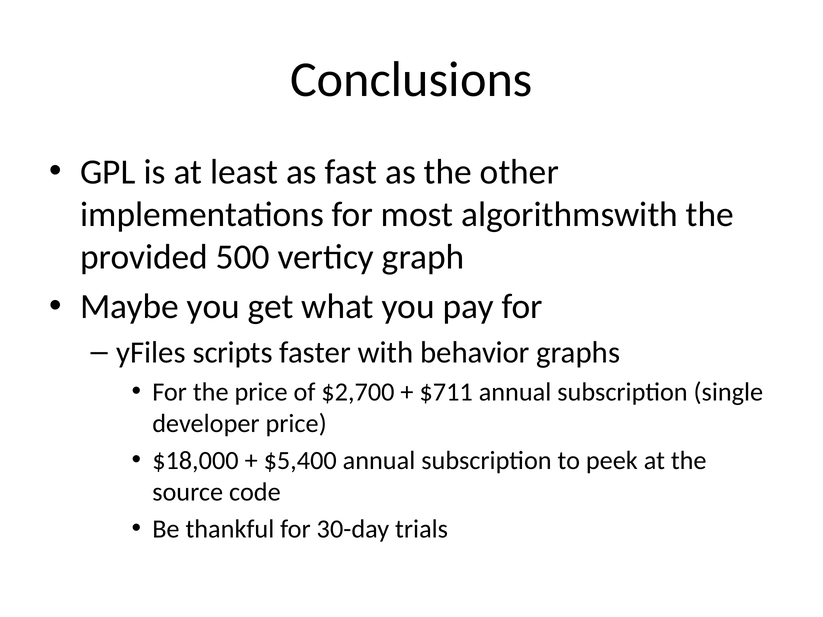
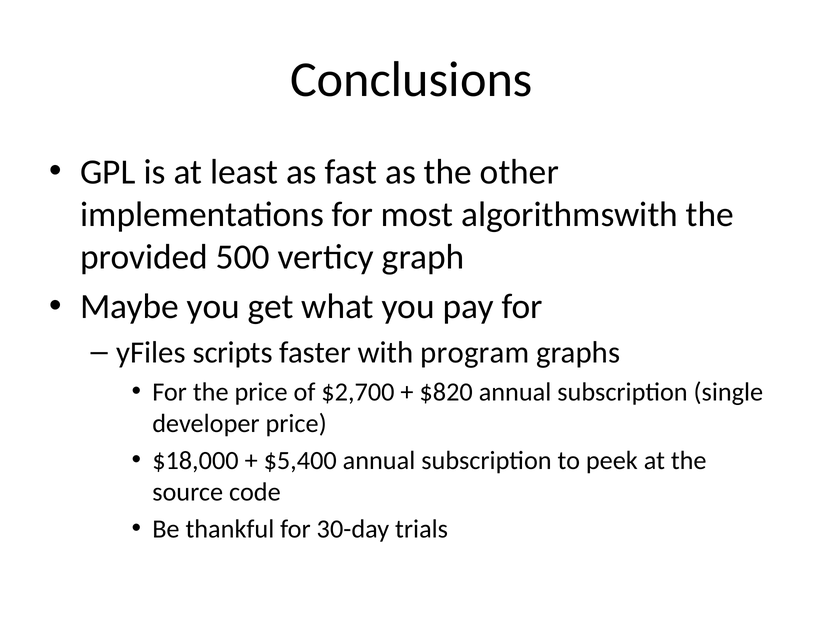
behavior: behavior -> program (475, 353)
$711: $711 -> $820 (446, 392)
